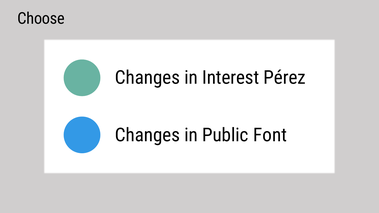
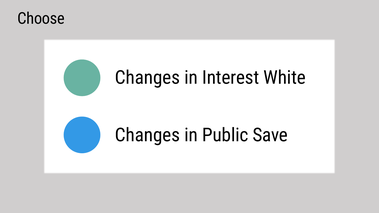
Pérez: Pérez -> White (285, 78)
Font: Font -> Save (270, 135)
